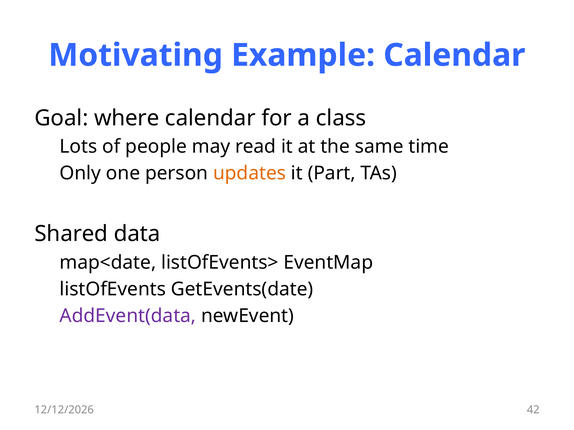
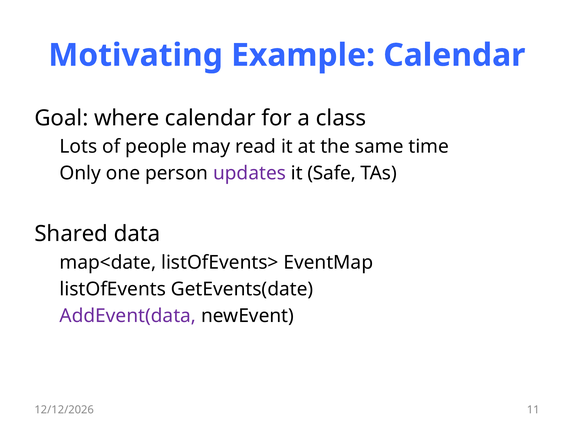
updates colour: orange -> purple (250, 173)
Part: Part -> Safe (332, 173)
42: 42 -> 11 (533, 410)
